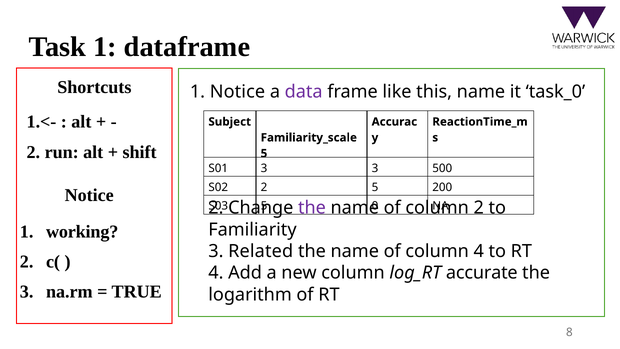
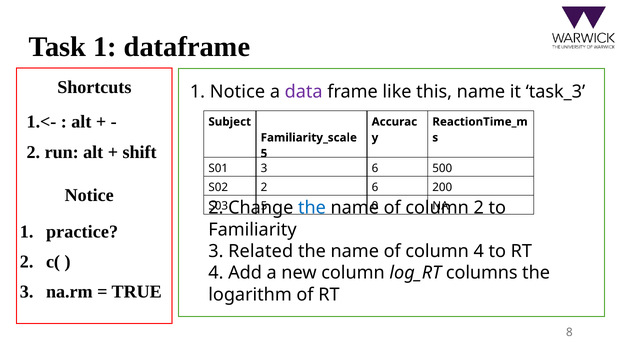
task_0: task_0 -> task_3 (555, 92)
3 3: 3 -> 6 (375, 168)
2 5: 5 -> 6 (375, 187)
the colour: purple -> blue (312, 208)
working: working -> practice (82, 232)
accurate: accurate -> columns (482, 273)
